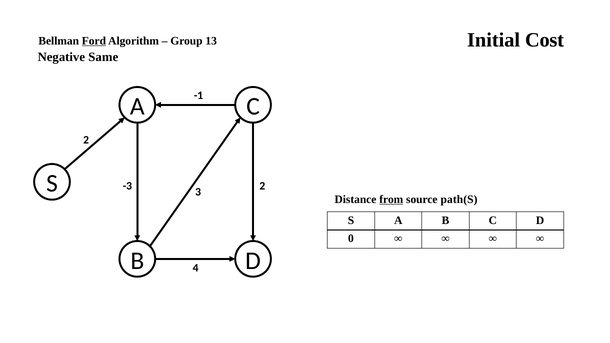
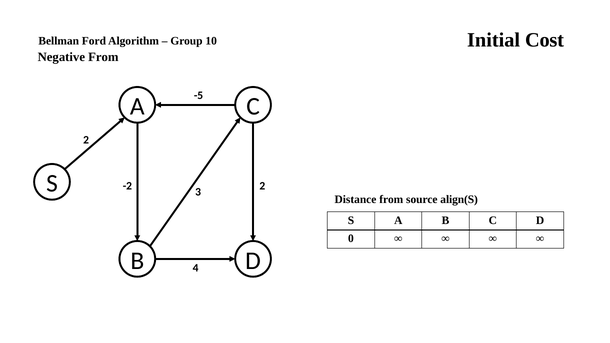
Ford underline: present -> none (94, 41)
13: 13 -> 10 (211, 41)
Negative Same: Same -> From (103, 57)
-1: -1 -> -5 (199, 95)
-3: -3 -> -2 (127, 186)
from underline: present -> none (391, 199)
path(S: path(S -> align(S (459, 199)
